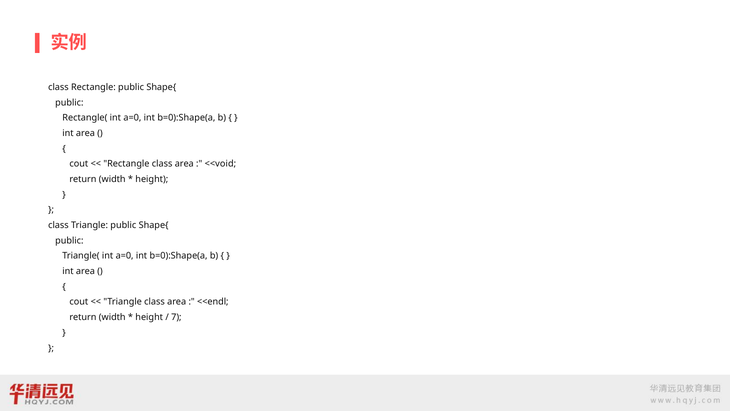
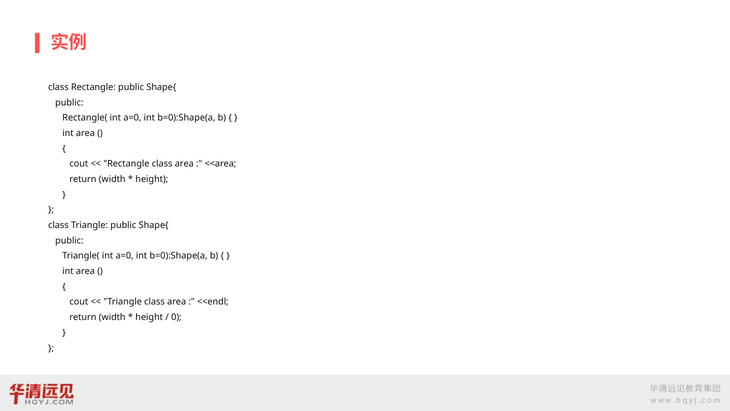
<<void: <<void -> <<area (220, 164)
7: 7 -> 0 (176, 317)
